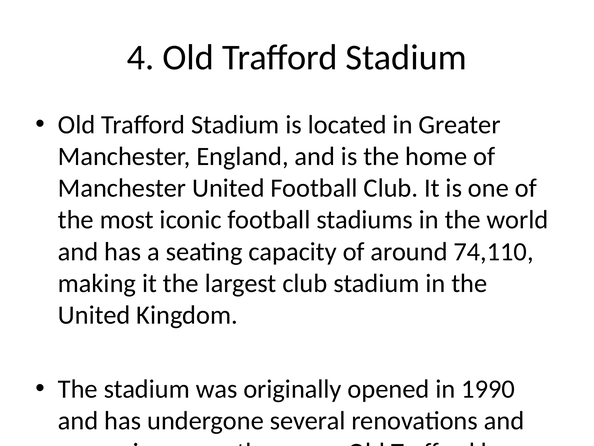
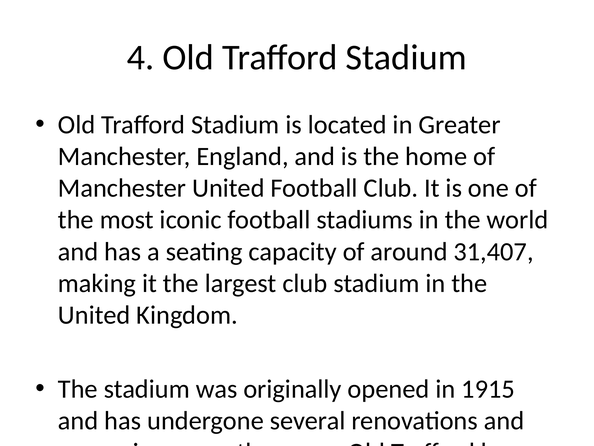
74,110: 74,110 -> 31,407 (494, 251)
1990: 1990 -> 1915 (488, 389)
